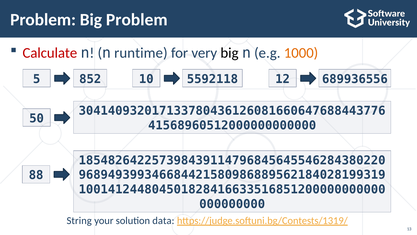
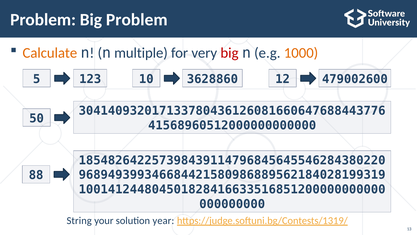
Calculate colour: red -> orange (50, 53)
runtime: runtime -> multiple (141, 53)
big colour: black -> red (230, 53)
852: 852 -> 123 (90, 79)
5592118: 5592118 -> 3628860 (212, 79)
689936556: 689936556 -> 479002600 (355, 79)
data: data -> year (163, 220)
